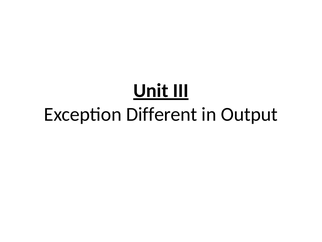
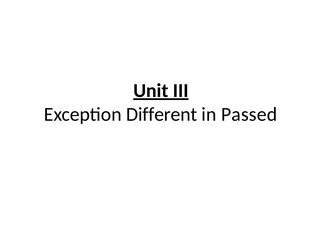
Output: Output -> Passed (249, 114)
